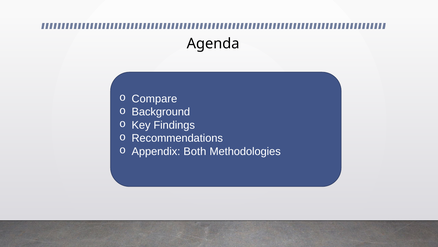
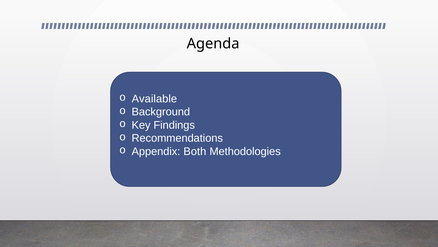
Compare: Compare -> Available (154, 99)
